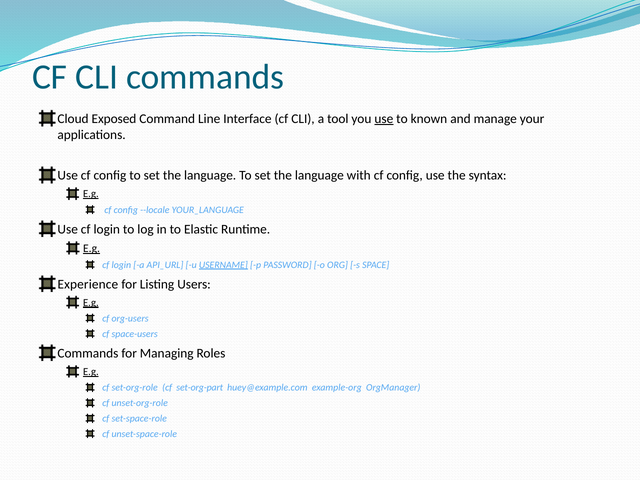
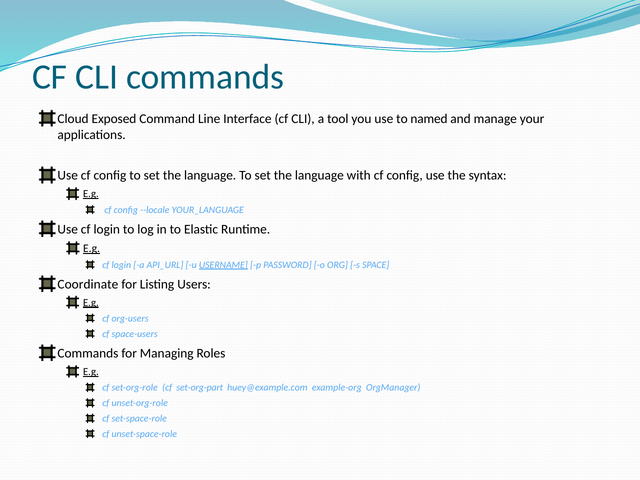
use underline: present -> none (384, 119)
known: known -> named (429, 119)
Experience: Experience -> Coordinate (88, 284)
